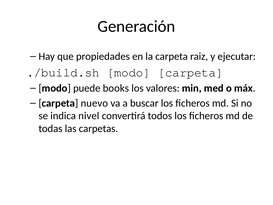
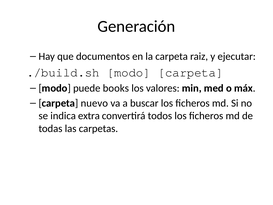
propiedades: propiedades -> documentos (103, 56)
nivel: nivel -> extra (89, 116)
